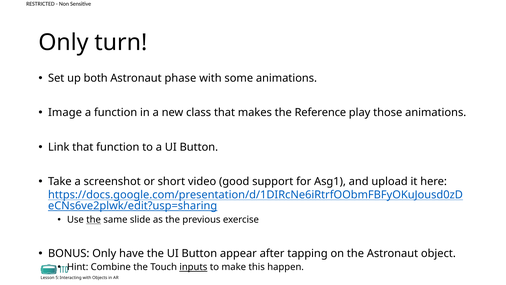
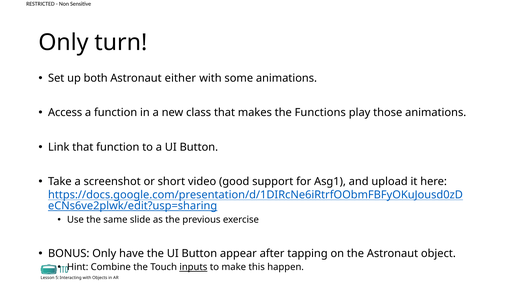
phase: phase -> either (180, 78)
Image: Image -> Access (65, 112)
Reference: Reference -> Functions (320, 112)
the underline: present -> none (94, 219)
